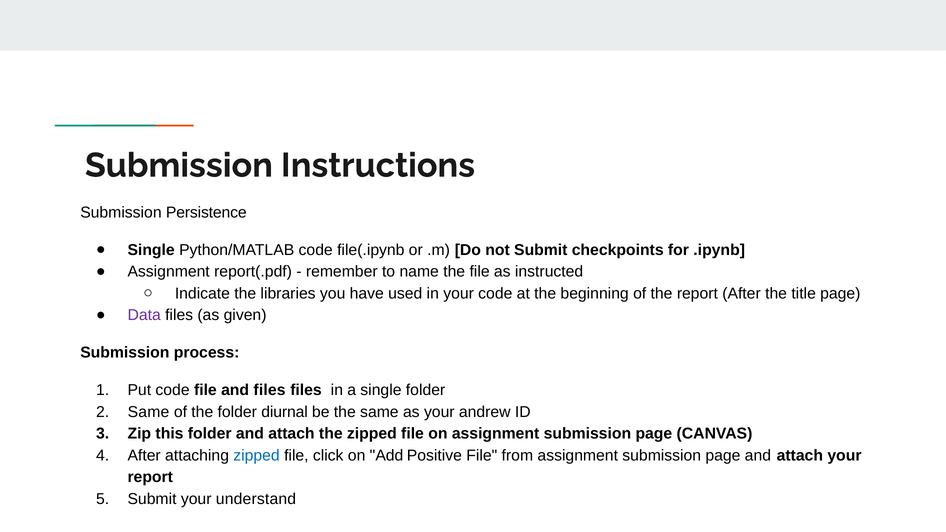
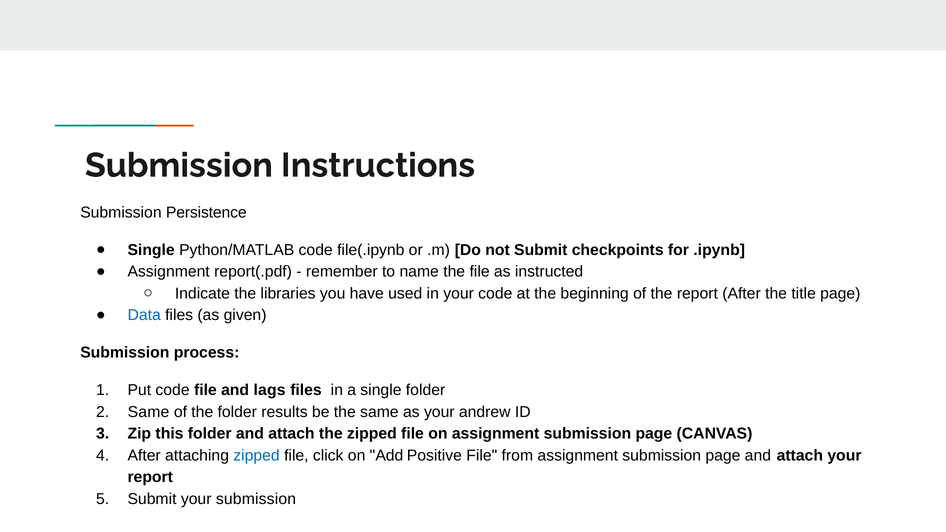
Data colour: purple -> blue (144, 315)
and files: files -> lags (270, 390)
diurnal: diurnal -> results (285, 412)
your understand: understand -> submission (256, 499)
